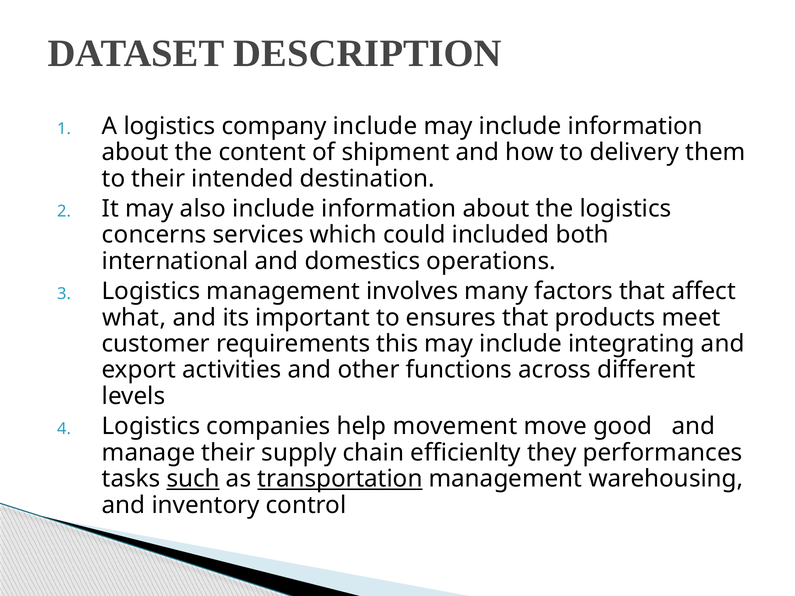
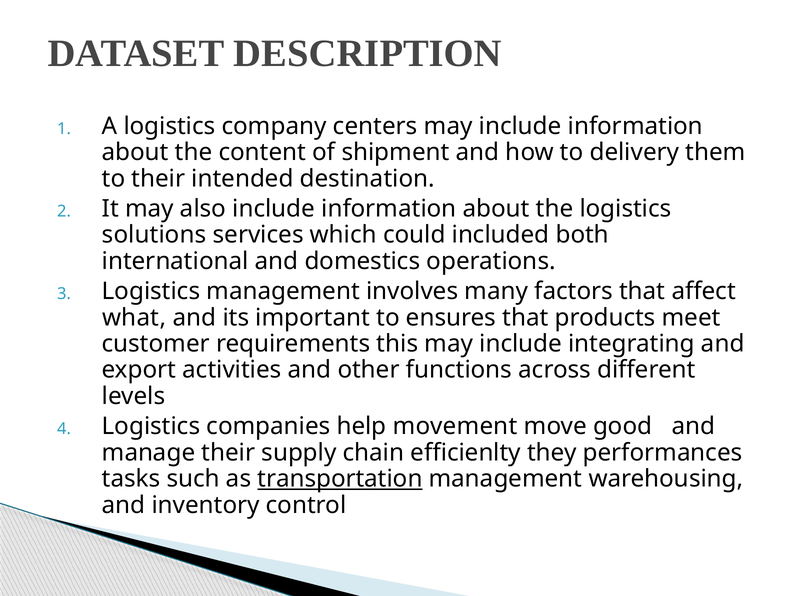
company include: include -> centers (375, 126)
concerns: concerns -> solutions (154, 235)
such underline: present -> none (193, 479)
